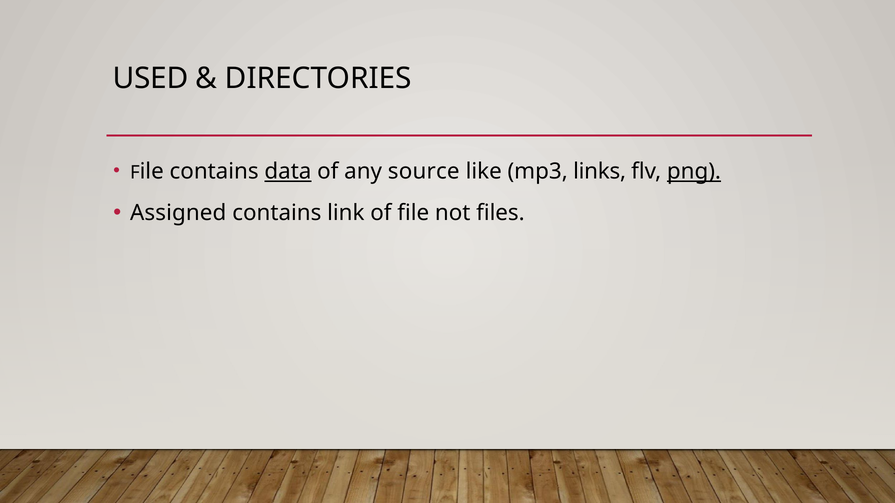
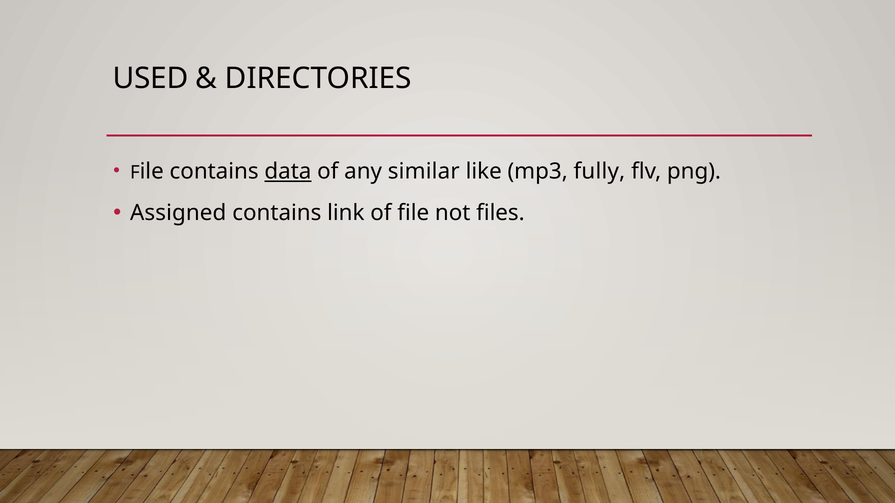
source: source -> similar (424, 172)
links: links -> fully (599, 172)
png underline: present -> none (694, 172)
